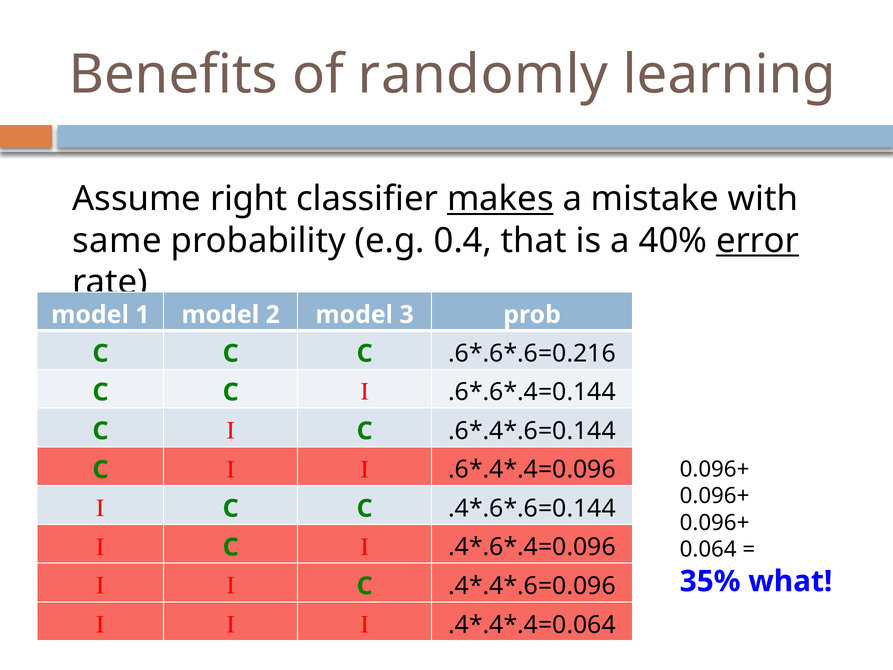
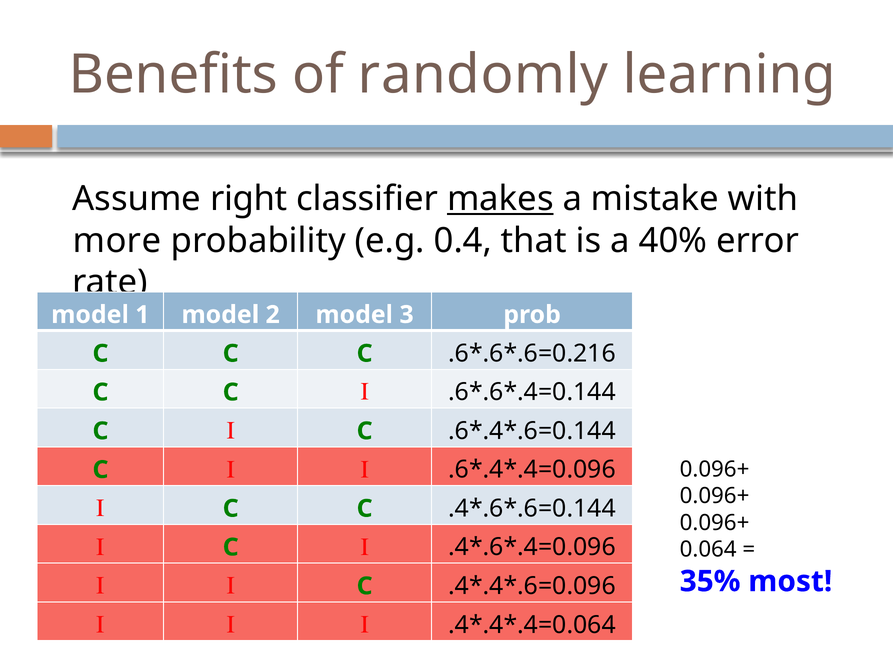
same: same -> more (117, 240)
error underline: present -> none (758, 240)
what: what -> most (790, 581)
